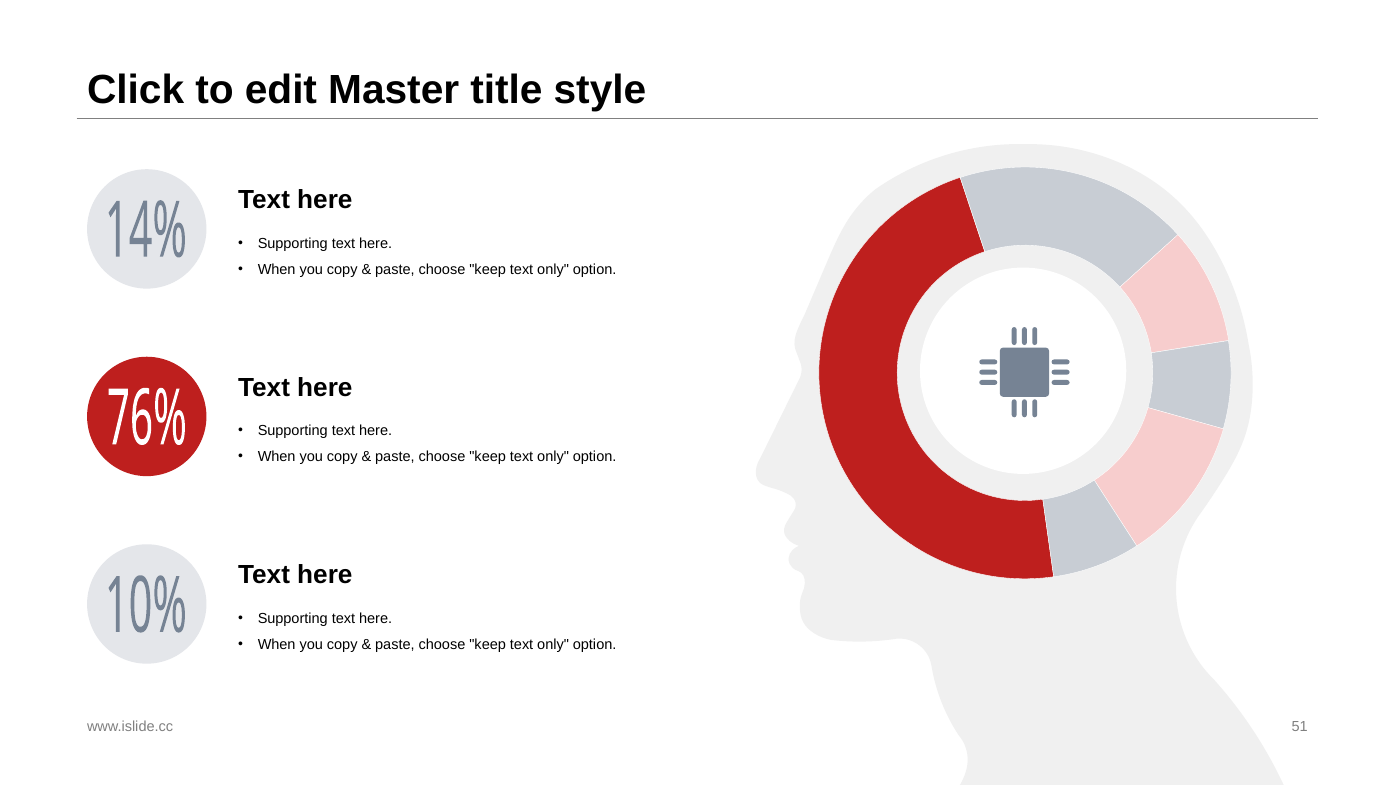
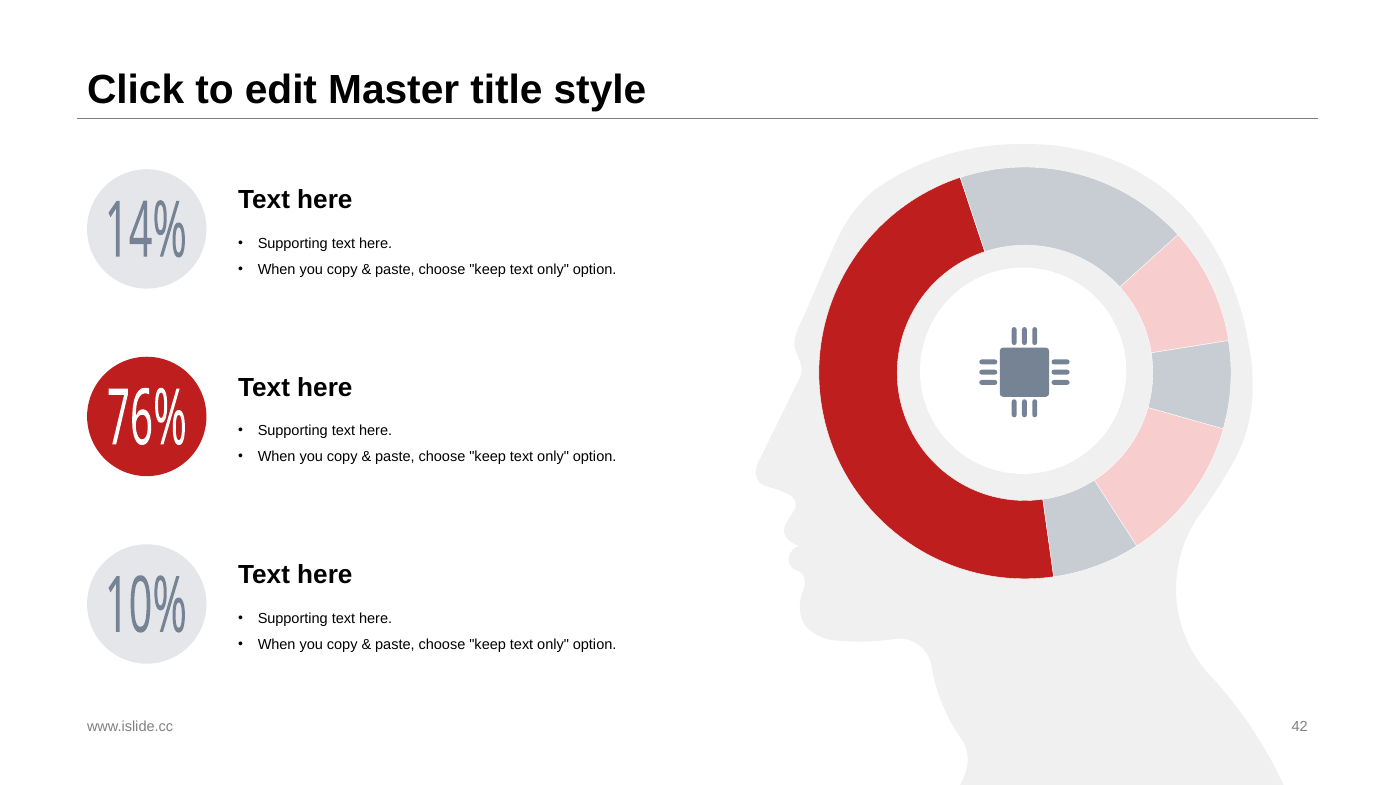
51: 51 -> 42 (1300, 727)
